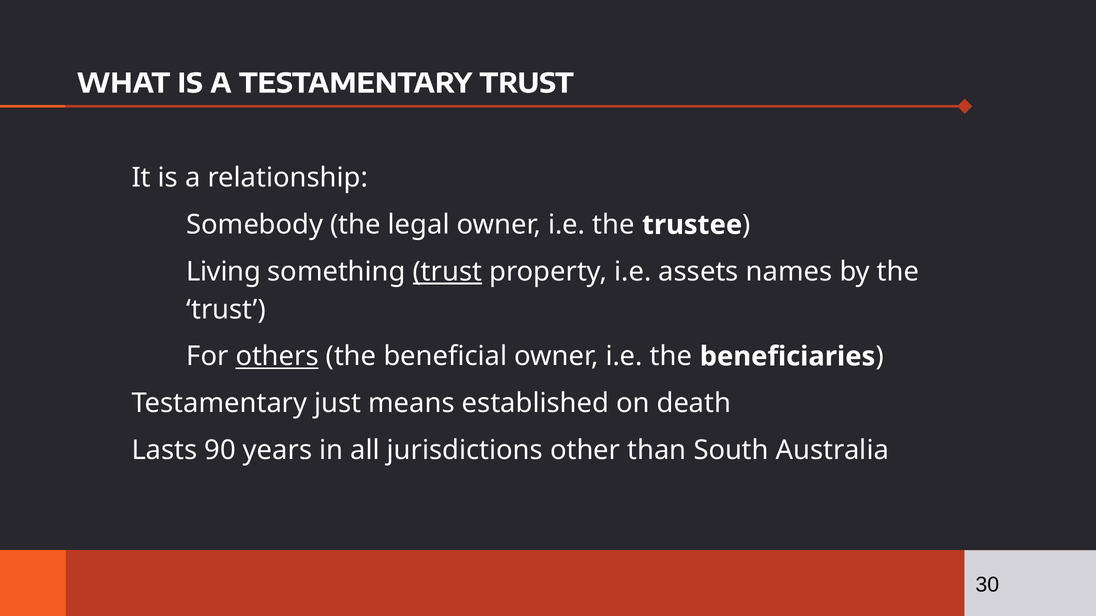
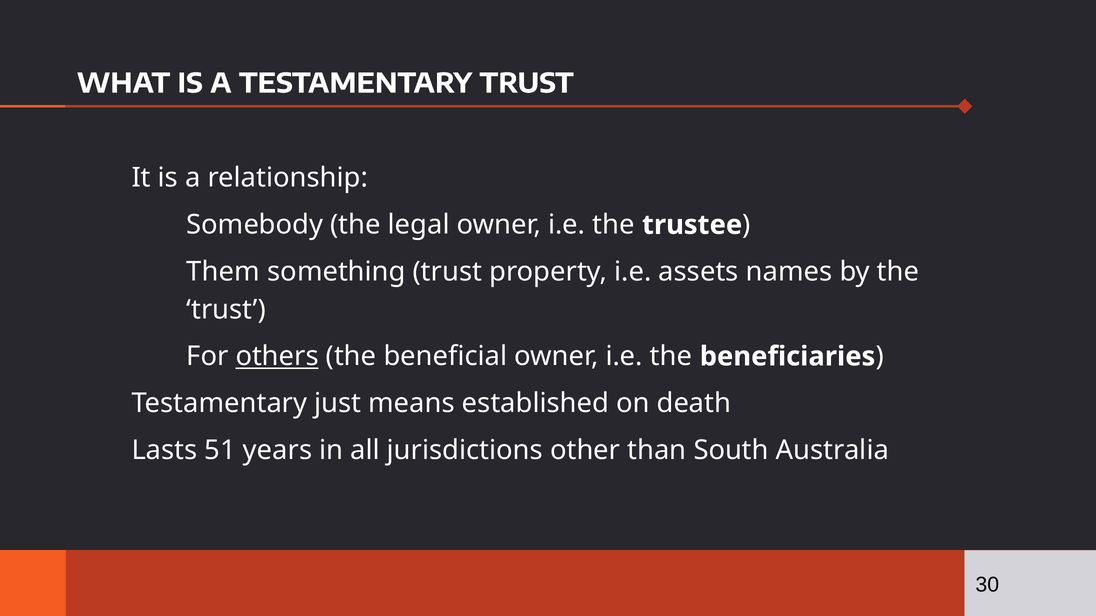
Living: Living -> Them (223, 272)
trust underline: present -> none (447, 272)
90: 90 -> 51 (220, 451)
